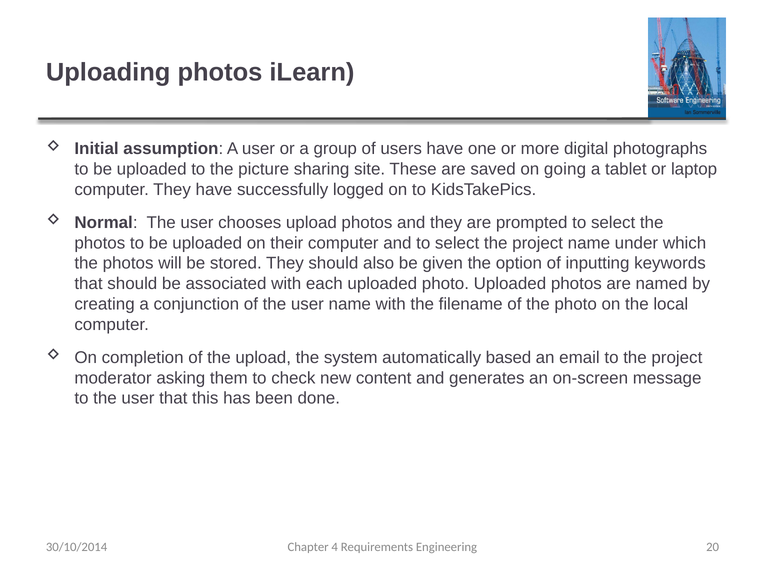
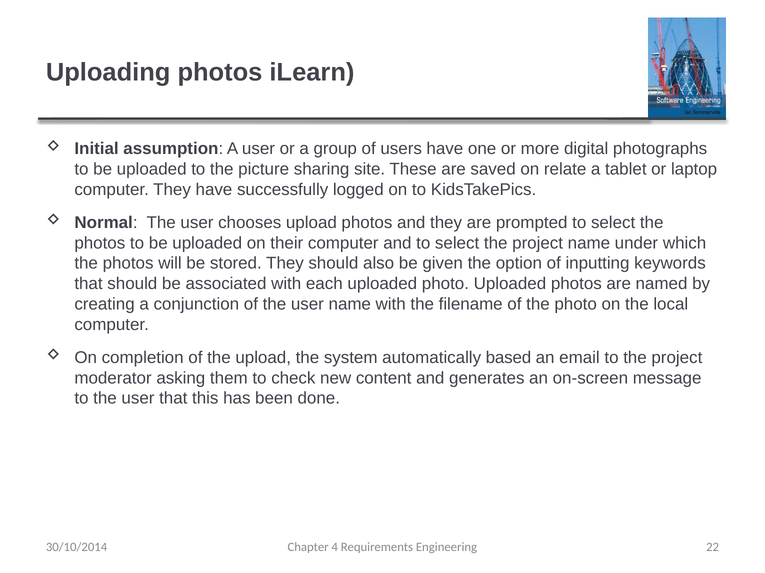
going: going -> relate (565, 169)
20: 20 -> 22 (713, 548)
